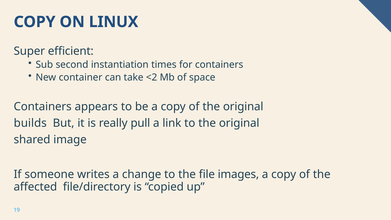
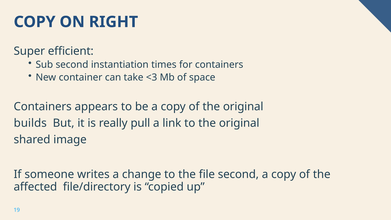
LINUX: LINUX -> RIGHT (113, 22)
<2: <2 -> <3 (152, 77)
file images: images -> second (238, 174)
